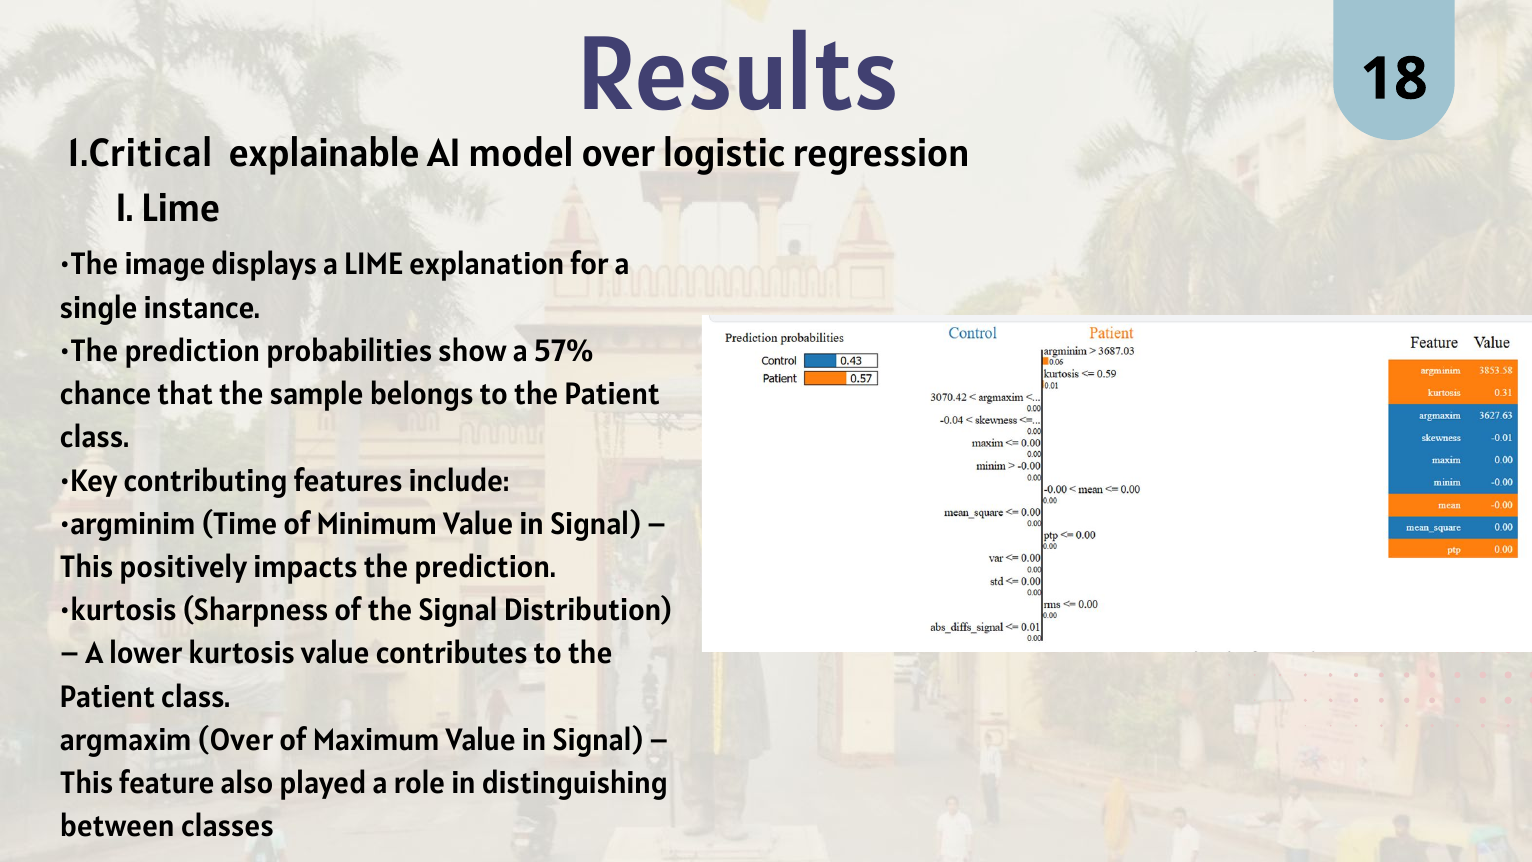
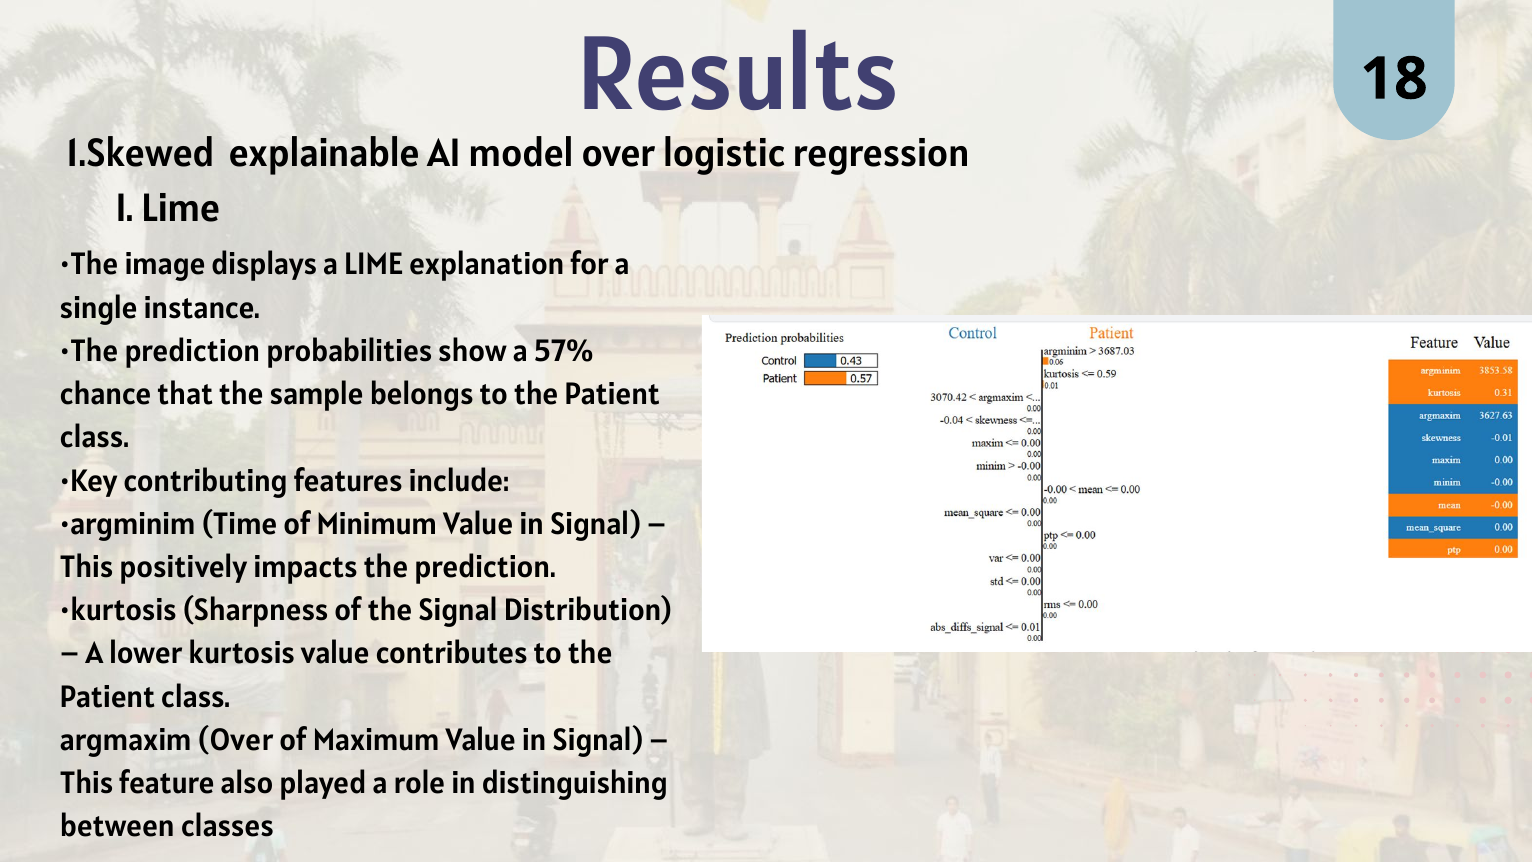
1.Critical: 1.Critical -> 1.Skewed (140, 153)
